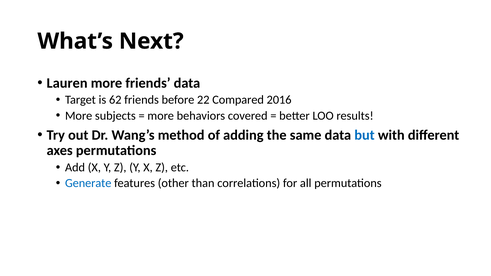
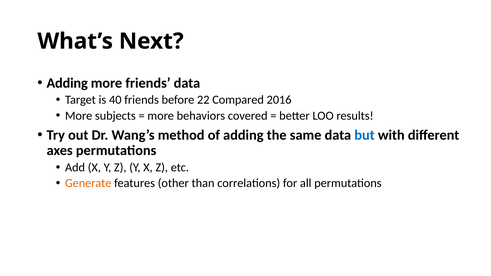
Lauren: Lauren -> Adding (67, 83)
62: 62 -> 40 (115, 100)
Generate colour: blue -> orange (88, 183)
